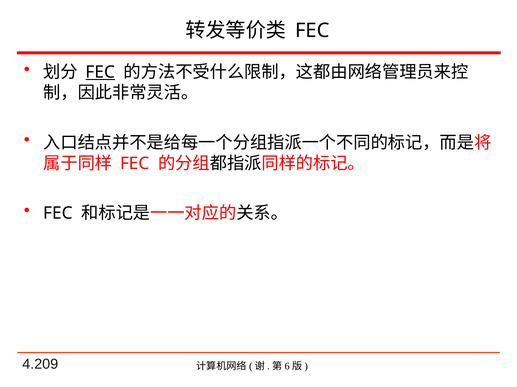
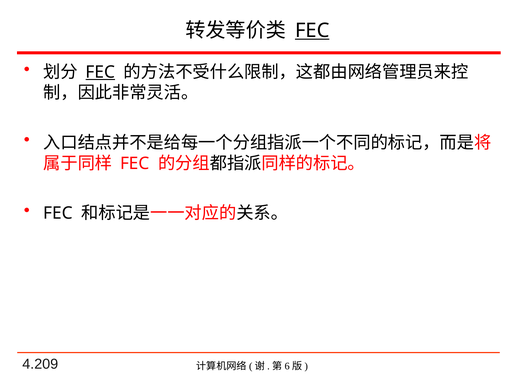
FEC underline: none -> present (312, 31)
